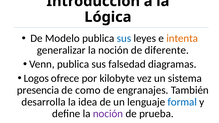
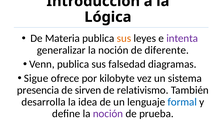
Modelo: Modelo -> Materia (62, 38)
sus colour: blue -> orange (124, 38)
intenta colour: orange -> purple (182, 38)
Logos: Logos -> Sigue (36, 78)
como: como -> sirven (88, 90)
engranajes: engranajes -> relativismo (143, 90)
